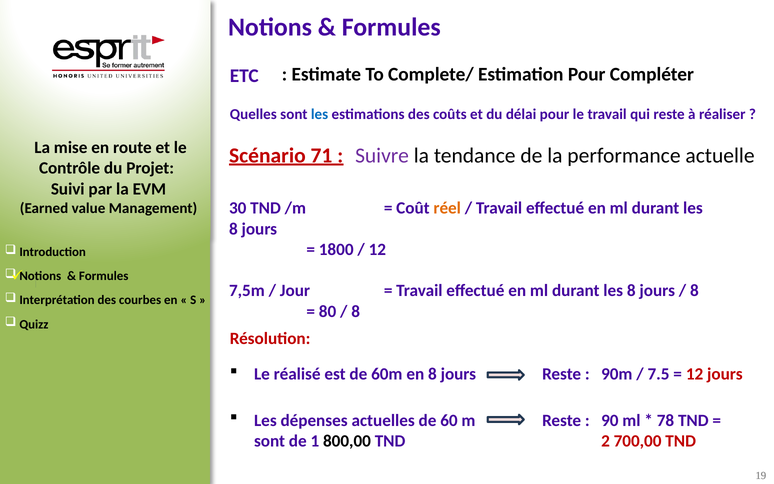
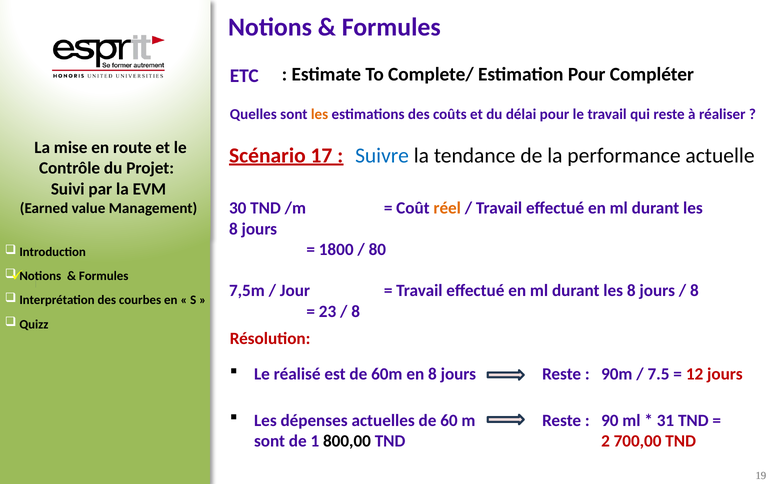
les colour: blue -> orange (320, 114)
71: 71 -> 17 (321, 155)
Suivre colour: purple -> blue (382, 155)
12: 12 -> 80 (377, 249)
80: 80 -> 23 (328, 311)
78: 78 -> 31 (666, 420)
